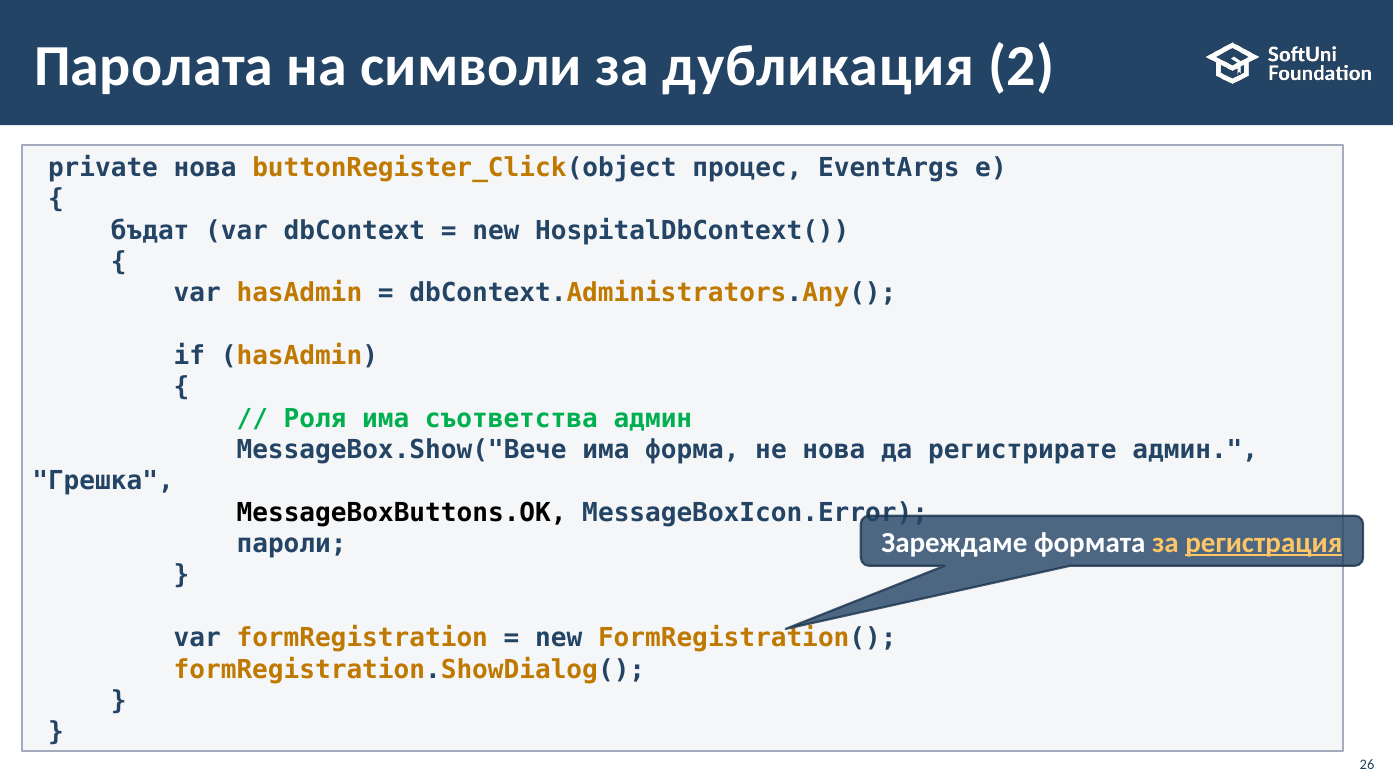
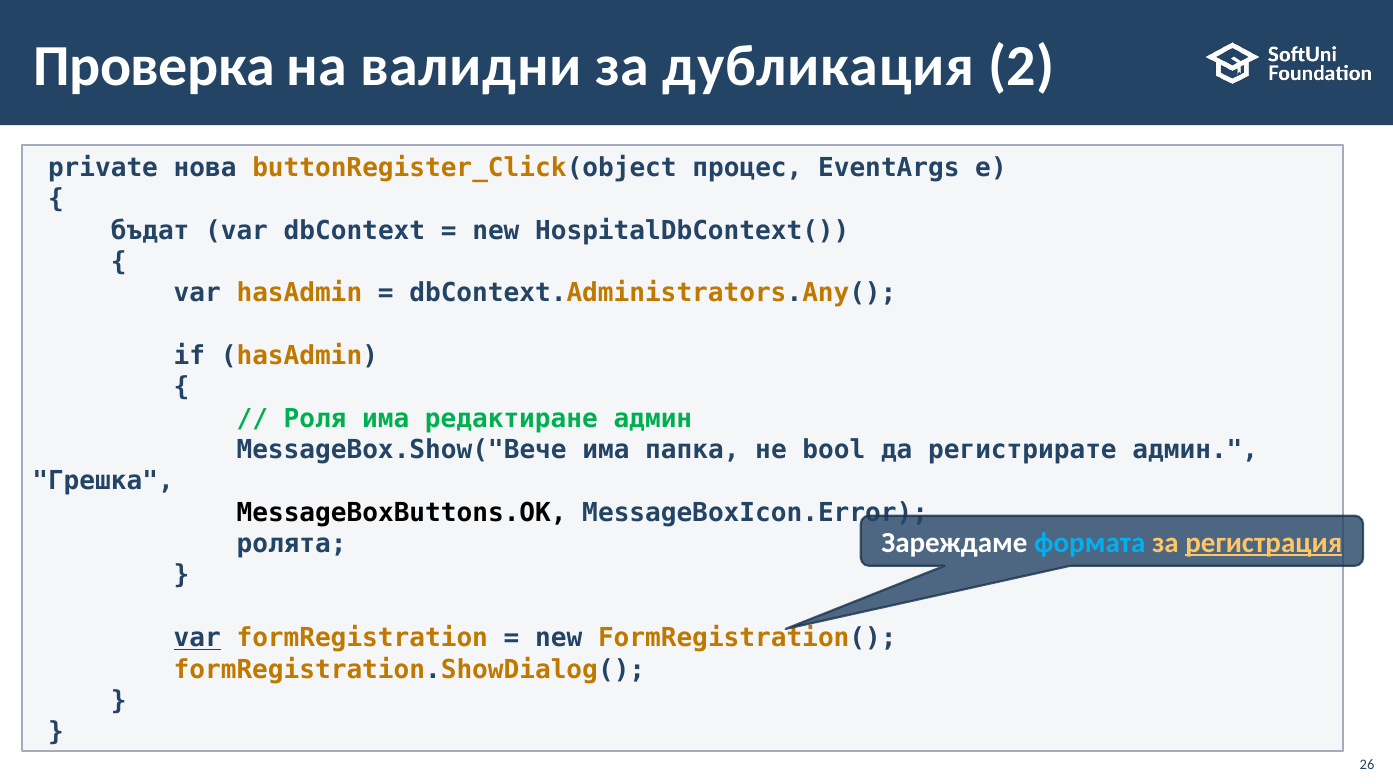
Паролата: Паролата -> Проверка (154, 66)
символи: символи -> валидни (471, 66)
съответства: съответства -> редактиране (511, 418)
форма: форма -> папка (692, 450)
не нова: нова -> bool (834, 450)
формата colour: white -> light blue (1090, 542)
пароли: пароли -> ролята (292, 544)
var underline: none -> present (197, 638)
